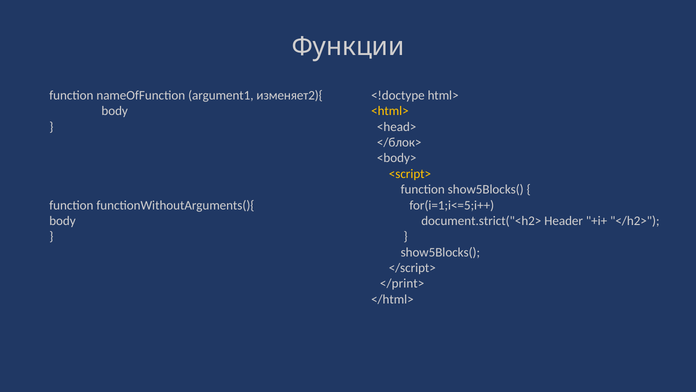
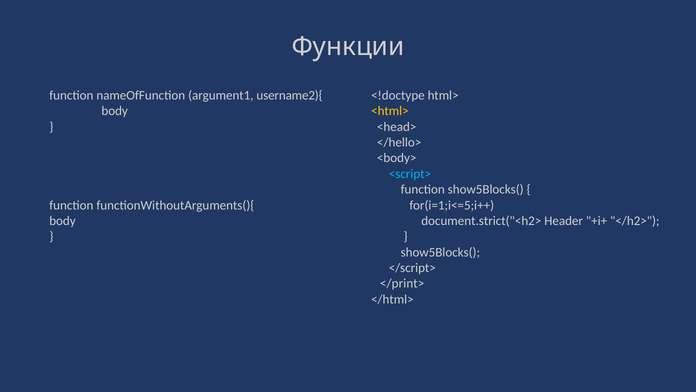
изменяет2){: изменяет2){ -> username2){ (290, 95)
</блок>: </блок> -> </hello> (399, 142)
<script> colour: yellow -> light blue (410, 174)
